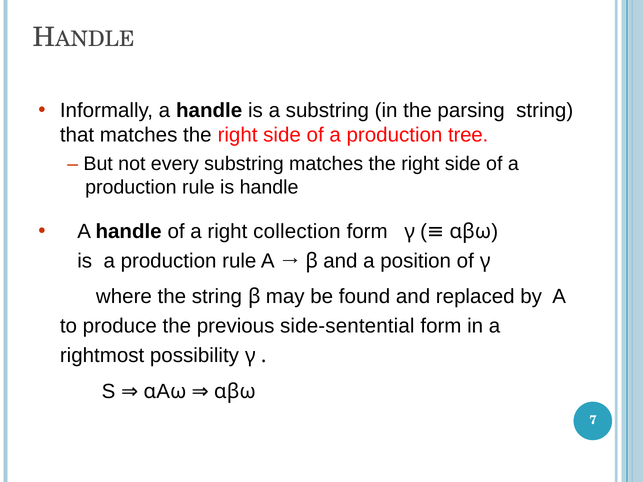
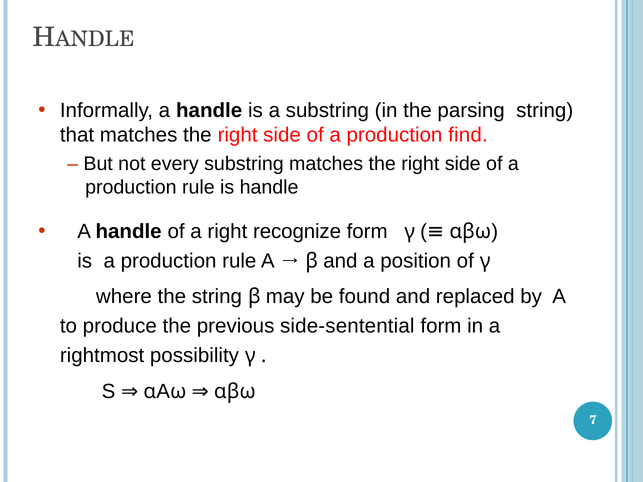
tree: tree -> find (468, 135)
collection: collection -> recognize (297, 232)
